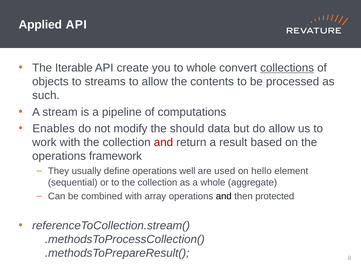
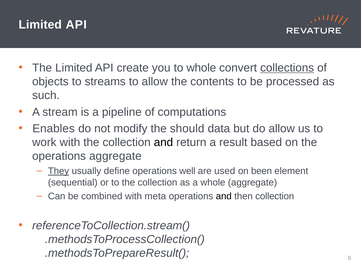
Applied: Applied -> Limited (40, 25)
The Iterable: Iterable -> Limited (74, 68)
and colour: red -> black (163, 143)
operations framework: framework -> aggregate (115, 157)
They underline: none -> present (59, 172)
hello: hello -> been (262, 172)
array: array -> meta (155, 197)
then protected: protected -> collection (275, 197)
